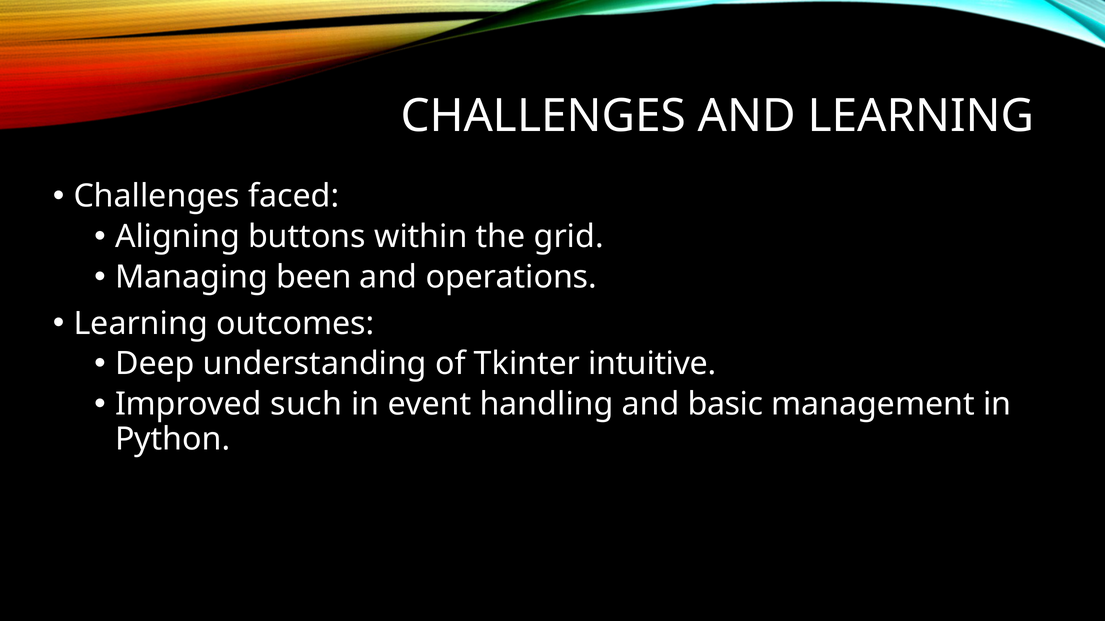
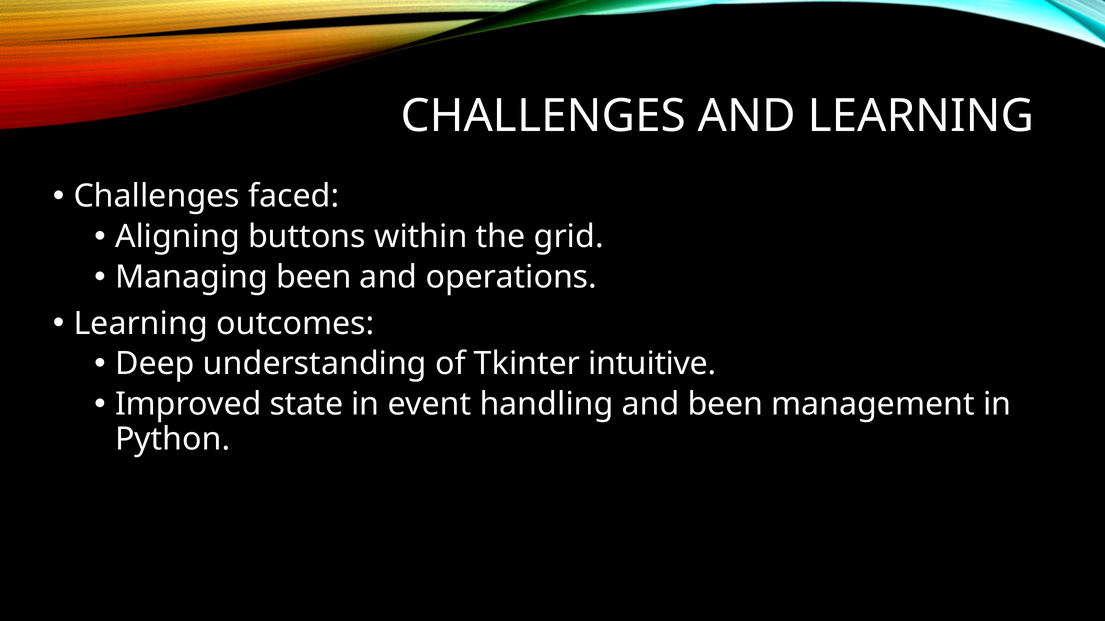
such: such -> state (307, 405)
and basic: basic -> been (725, 405)
